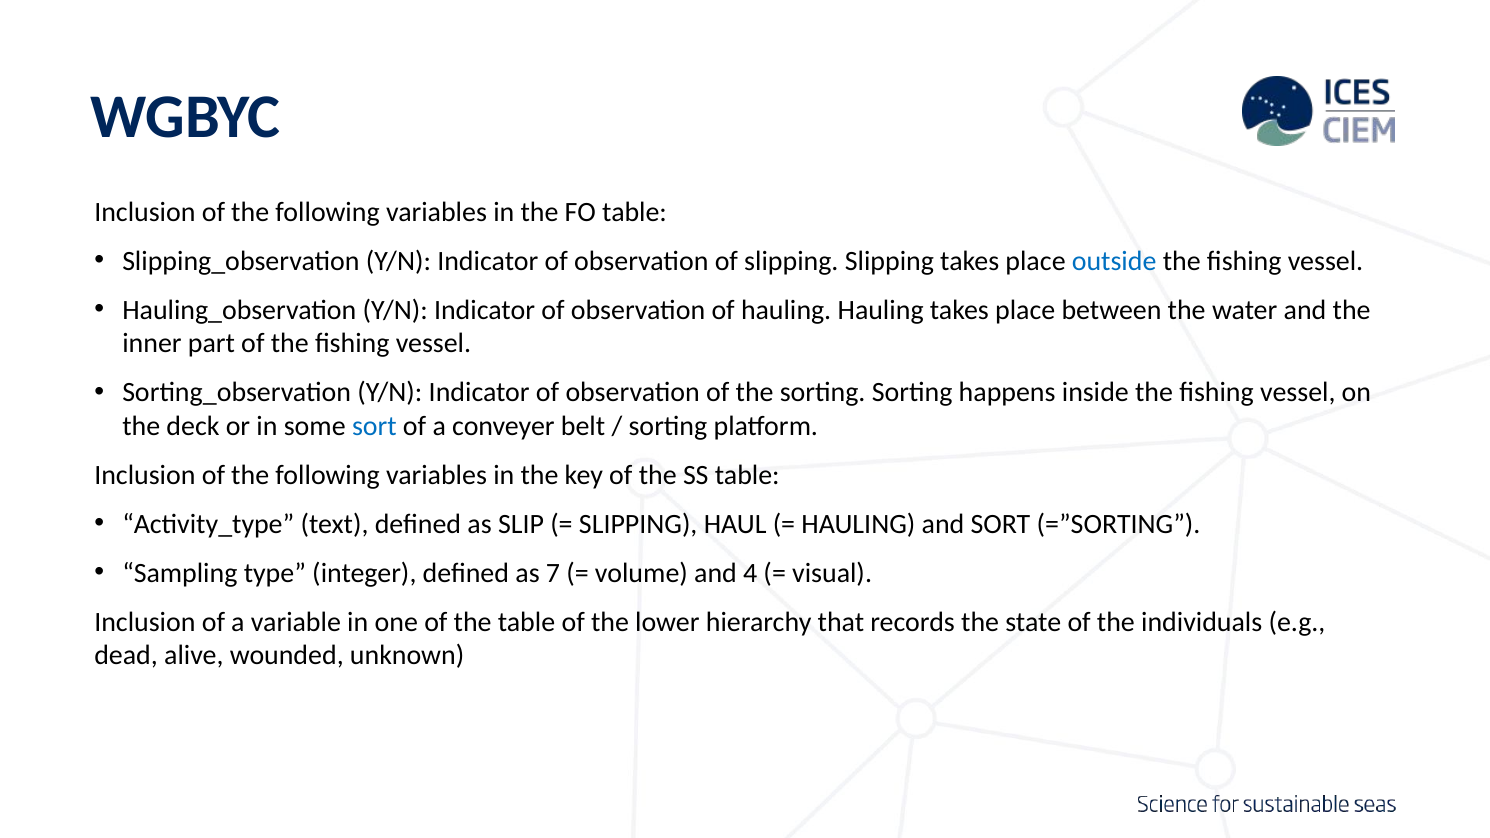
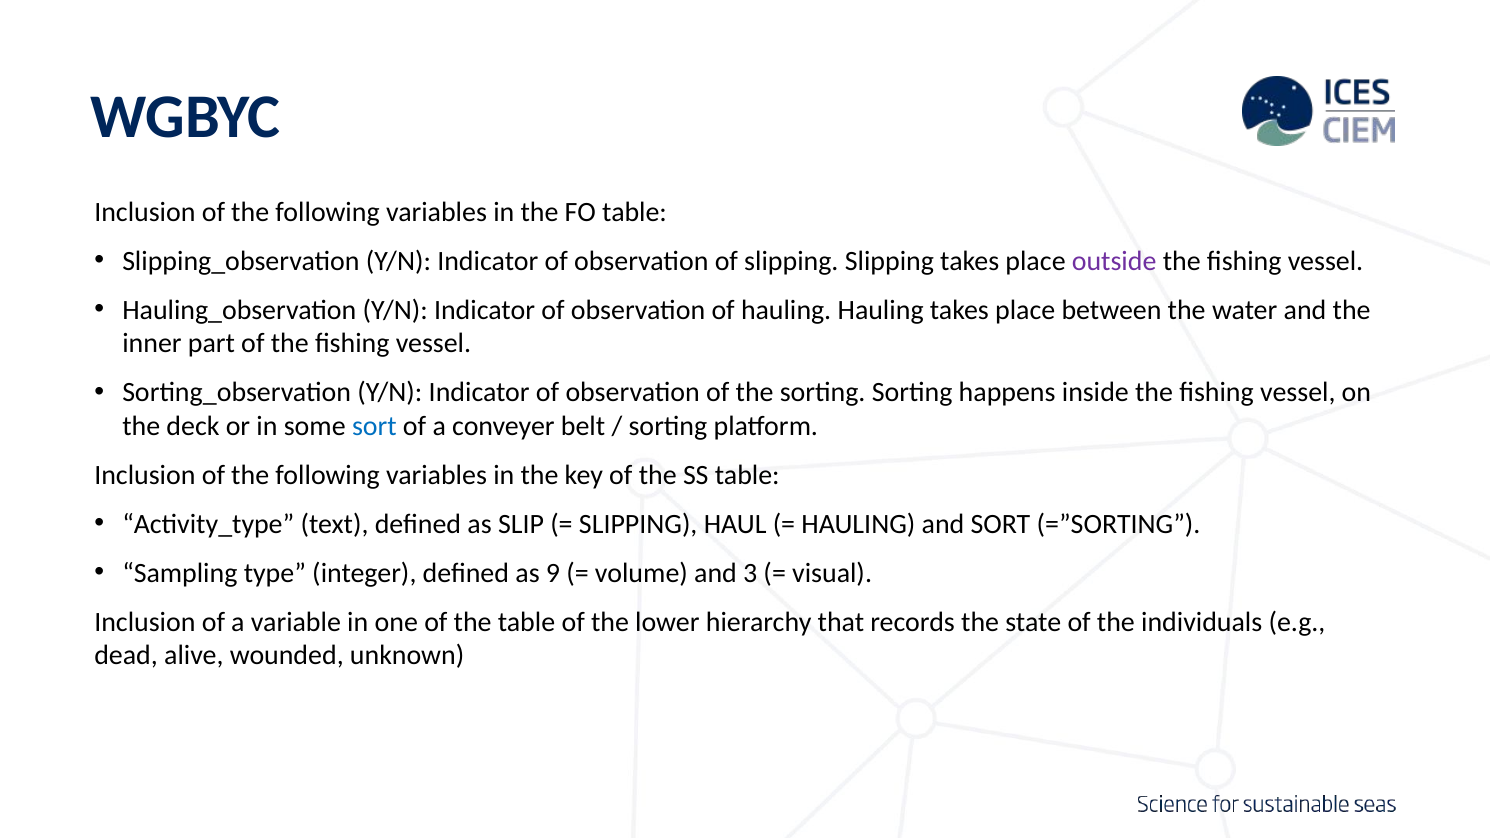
outside colour: blue -> purple (1114, 261)
7: 7 -> 9 (553, 573)
4: 4 -> 3 (750, 573)
